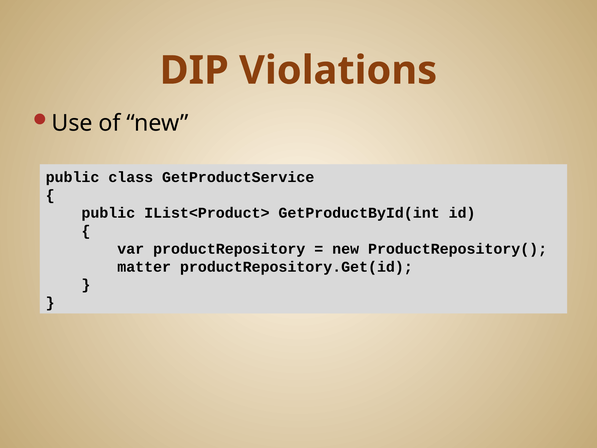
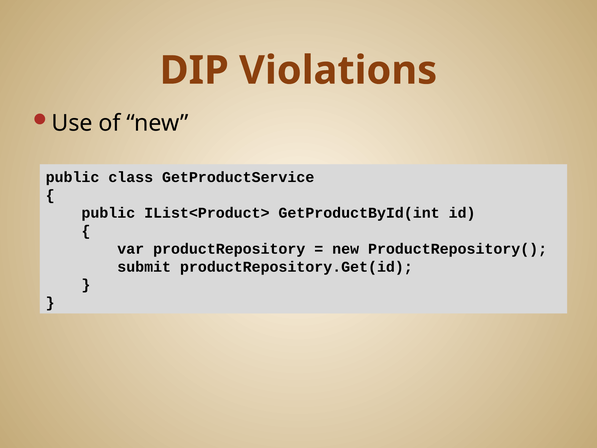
matter: matter -> submit (144, 267)
